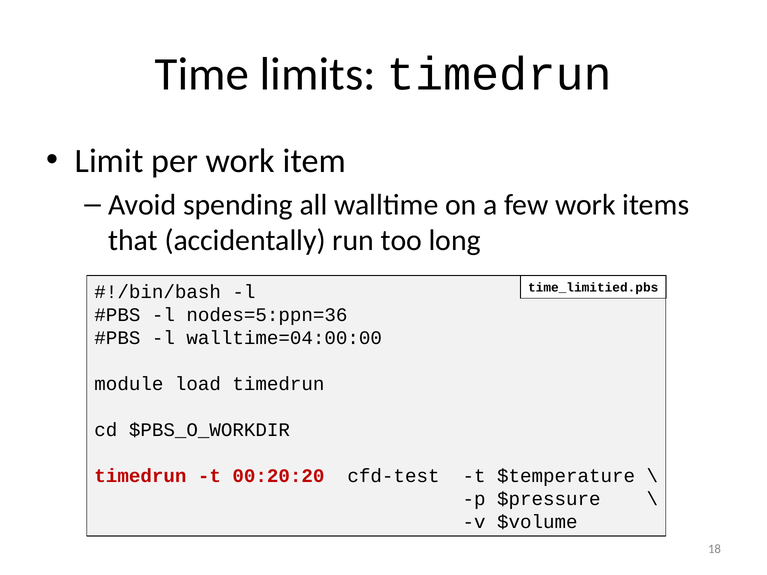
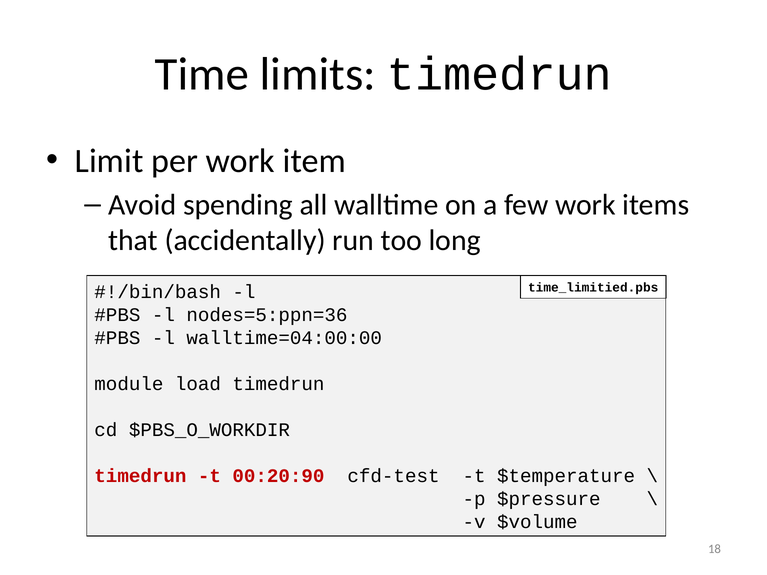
00:20:20: 00:20:20 -> 00:20:90 (278, 476)
